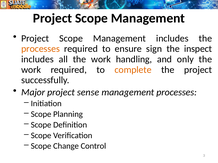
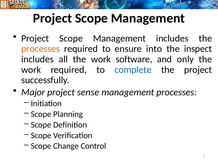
sign: sign -> into (154, 49)
handling: handling -> software (134, 59)
complete colour: orange -> blue (133, 70)
